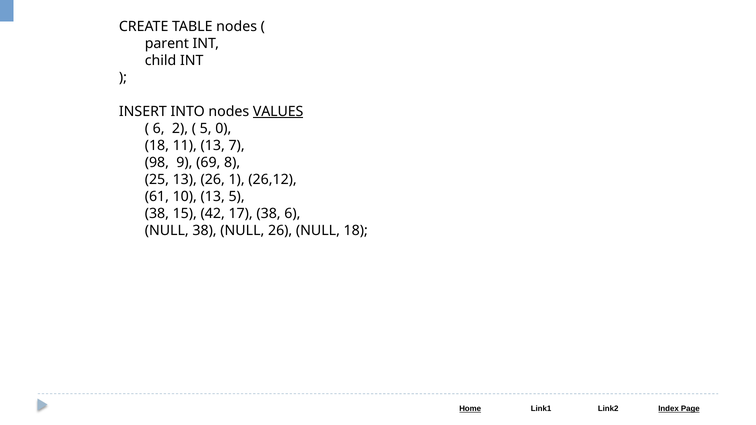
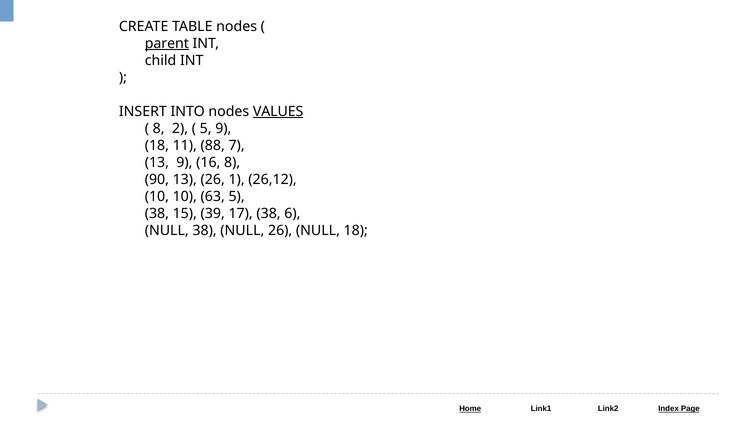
parent underline: none -> present (167, 43)
6: 6 -> 8 (159, 128)
5 0: 0 -> 9 (223, 128)
11 13: 13 -> 88 (213, 146)
98: 98 -> 13 (157, 163)
69: 69 -> 16 (208, 163)
25: 25 -> 90 (157, 180)
61: 61 -> 10 (157, 197)
10 13: 13 -> 63 (213, 197)
42: 42 -> 39 (213, 214)
